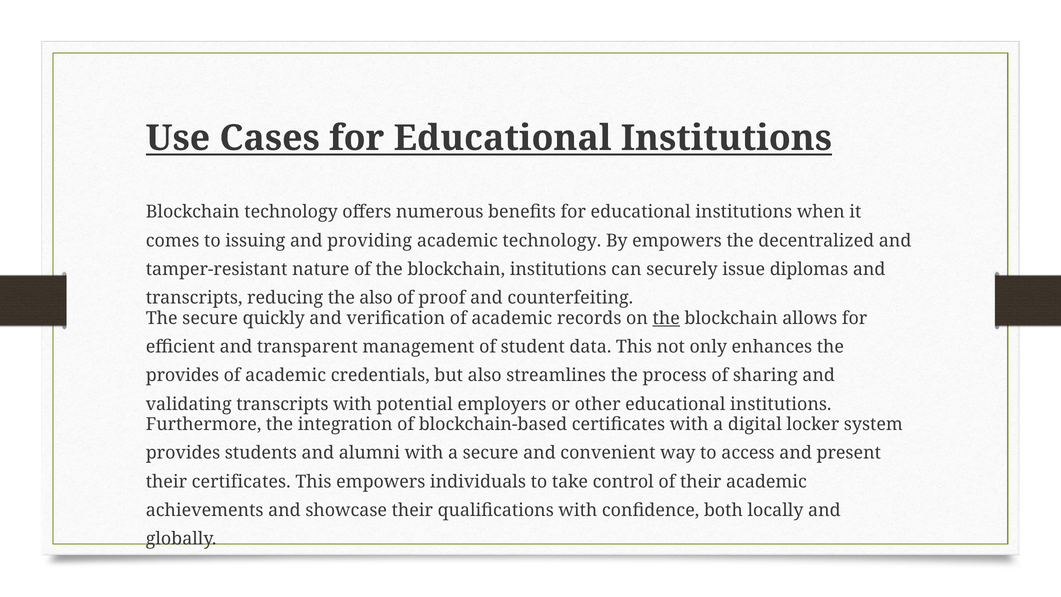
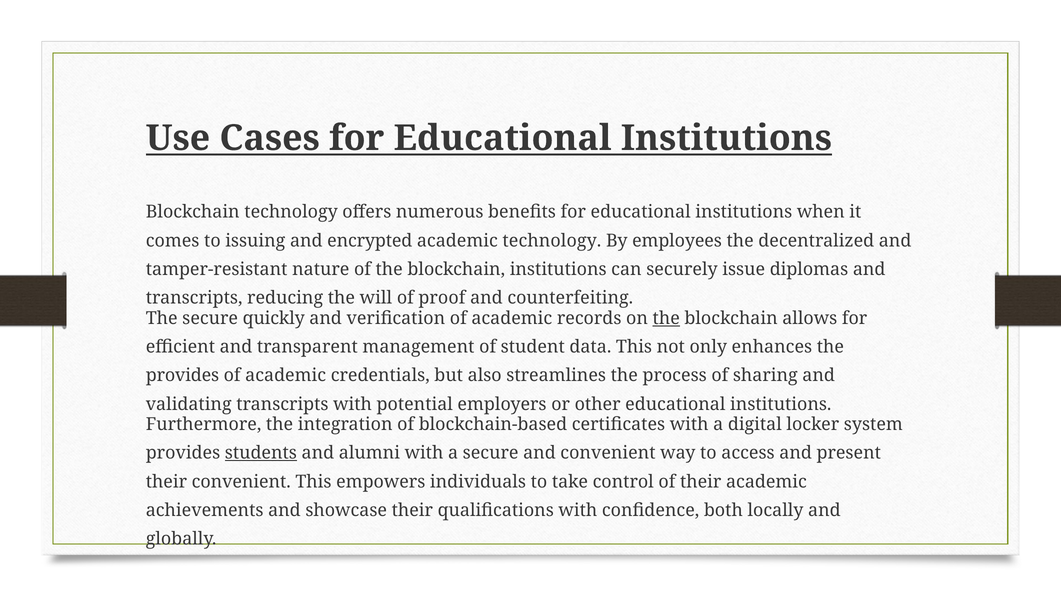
providing: providing -> encrypted (370, 241)
By empowers: empowers -> employees (677, 241)
the also: also -> will (376, 298)
students underline: none -> present (261, 453)
their certificates: certificates -> convenient (241, 481)
